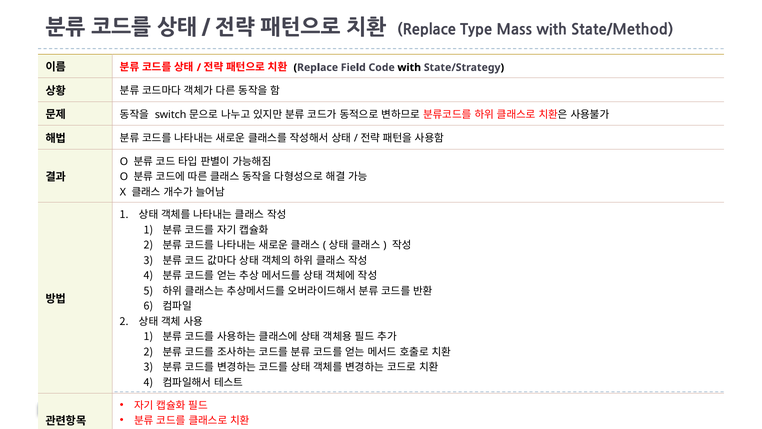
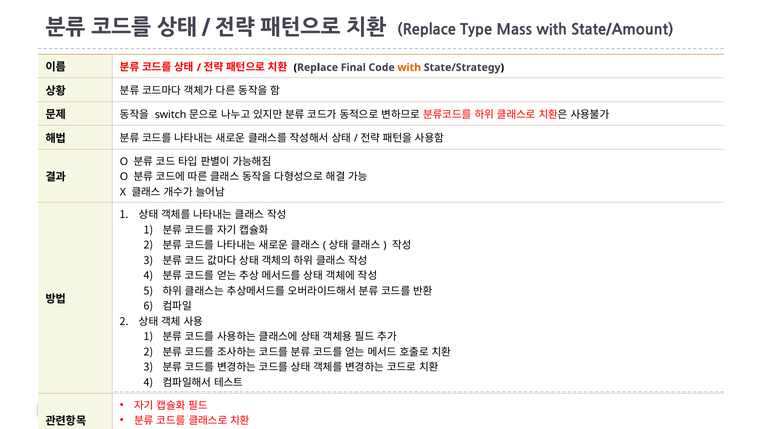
State/Method: State/Method -> State/Amount (622, 30)
Field: Field -> Final (353, 67)
with colour: black -> orange (409, 67)
